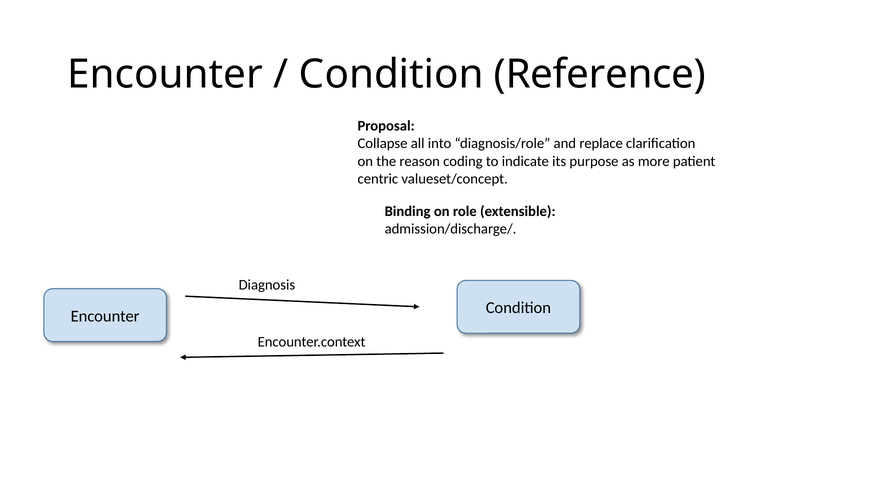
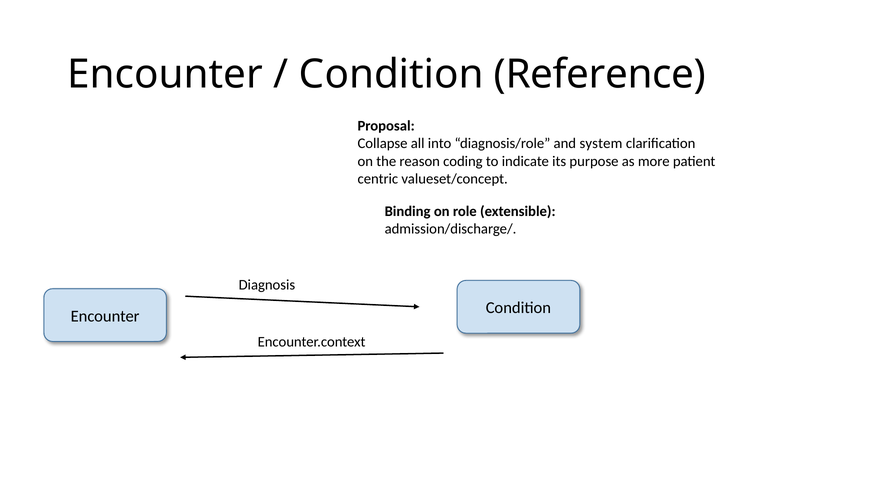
replace: replace -> system (601, 143)
